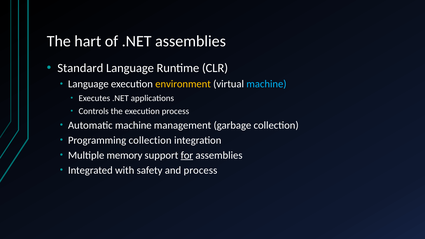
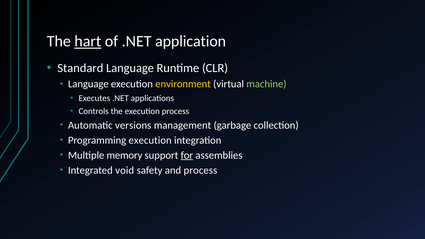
hart underline: none -> present (88, 41)
.NET assemblies: assemblies -> application (191, 41)
machine colour: light blue -> light green (266, 84)
Automatic machine: machine -> versions (133, 125)
Programming collection: collection -> execution (150, 140)
with: with -> void (125, 170)
